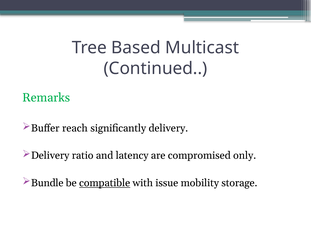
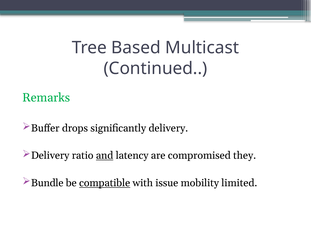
reach: reach -> drops (75, 128)
and underline: none -> present (105, 156)
only: only -> they (245, 156)
storage: storage -> limited (239, 183)
